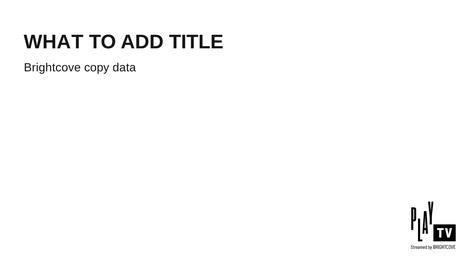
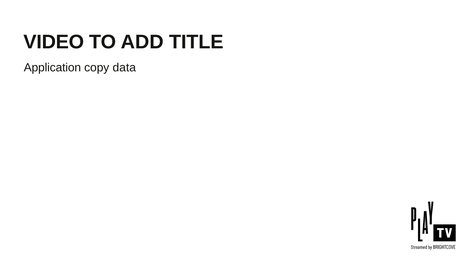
WHAT: WHAT -> VIDEO (54, 42)
Brightcove: Brightcove -> Application (52, 68)
